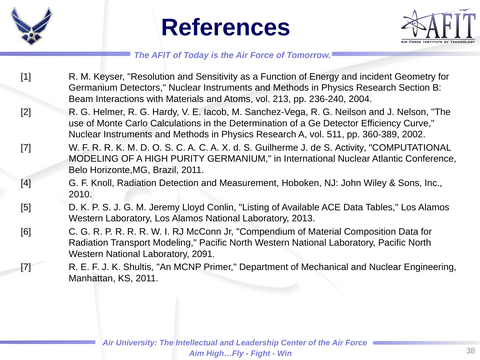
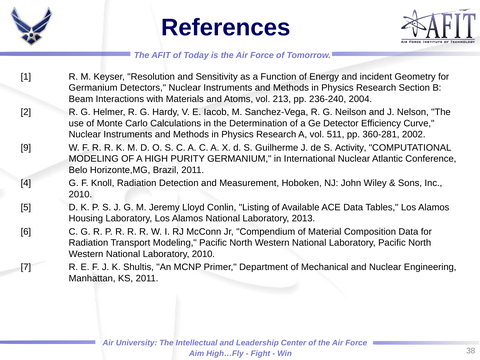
360-389: 360-389 -> 360-281 (381, 135)
7: 7 -> 9 (26, 148)
Western: Western -> Housing (86, 219)
Laboratory 2091: 2091 -> 2010 (203, 254)
